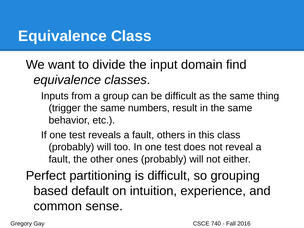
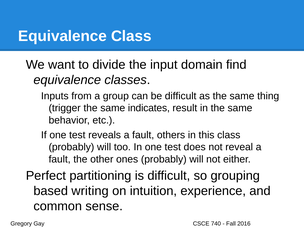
numbers: numbers -> indicates (149, 108)
default: default -> writing (90, 191)
